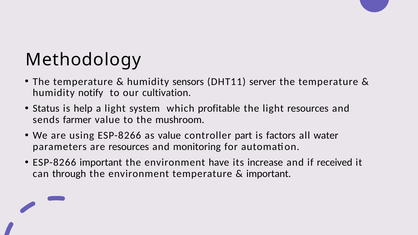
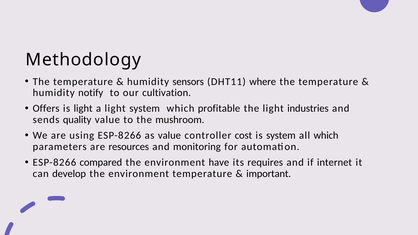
server: server -> where (263, 82)
Status: Status -> Offers (46, 109)
is help: help -> light (83, 109)
light resources: resources -> industries (308, 109)
farmer: farmer -> quality (77, 120)
part: part -> cost (243, 135)
is factors: factors -> system (281, 135)
all water: water -> which (326, 135)
ESP-8266 important: important -> compared (101, 162)
increase: increase -> requires (265, 162)
received: received -> internet (335, 162)
through: through -> develop (69, 174)
